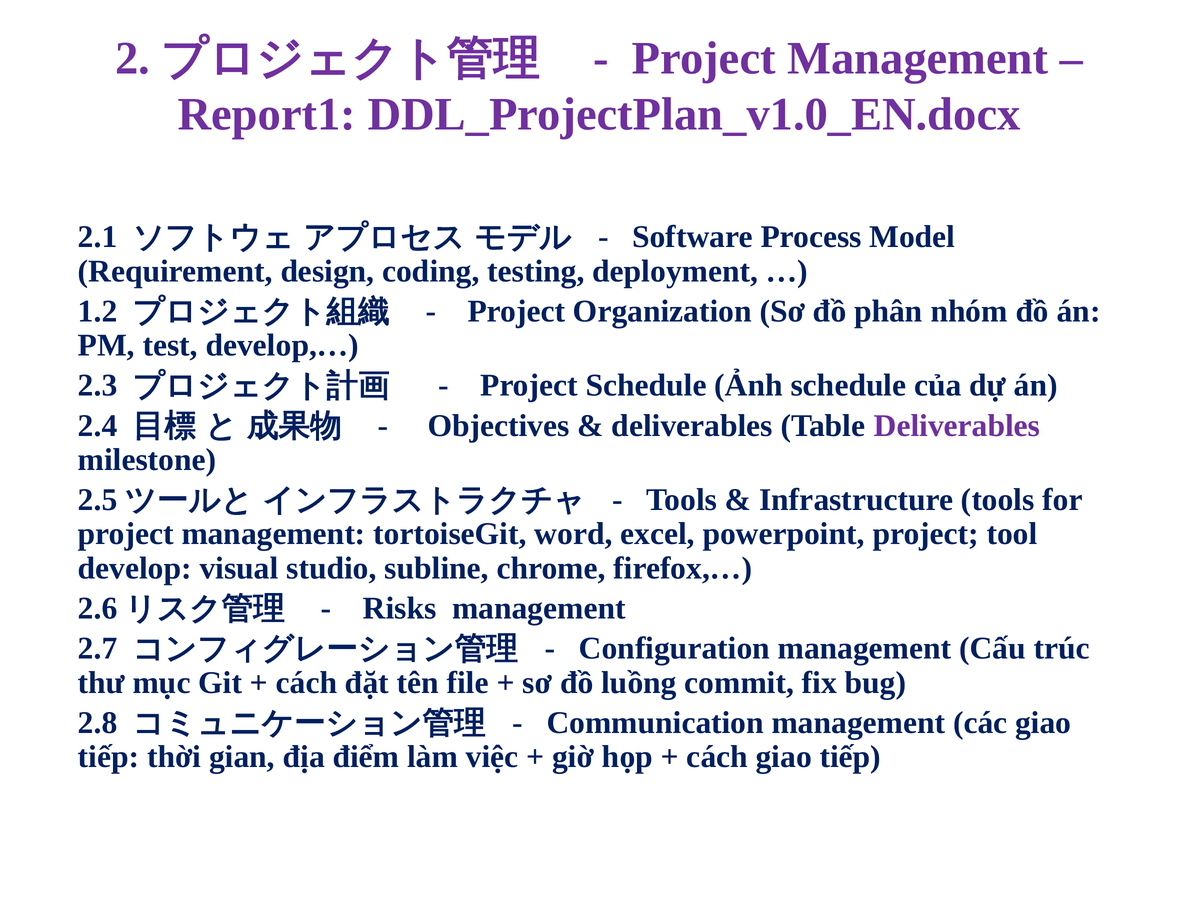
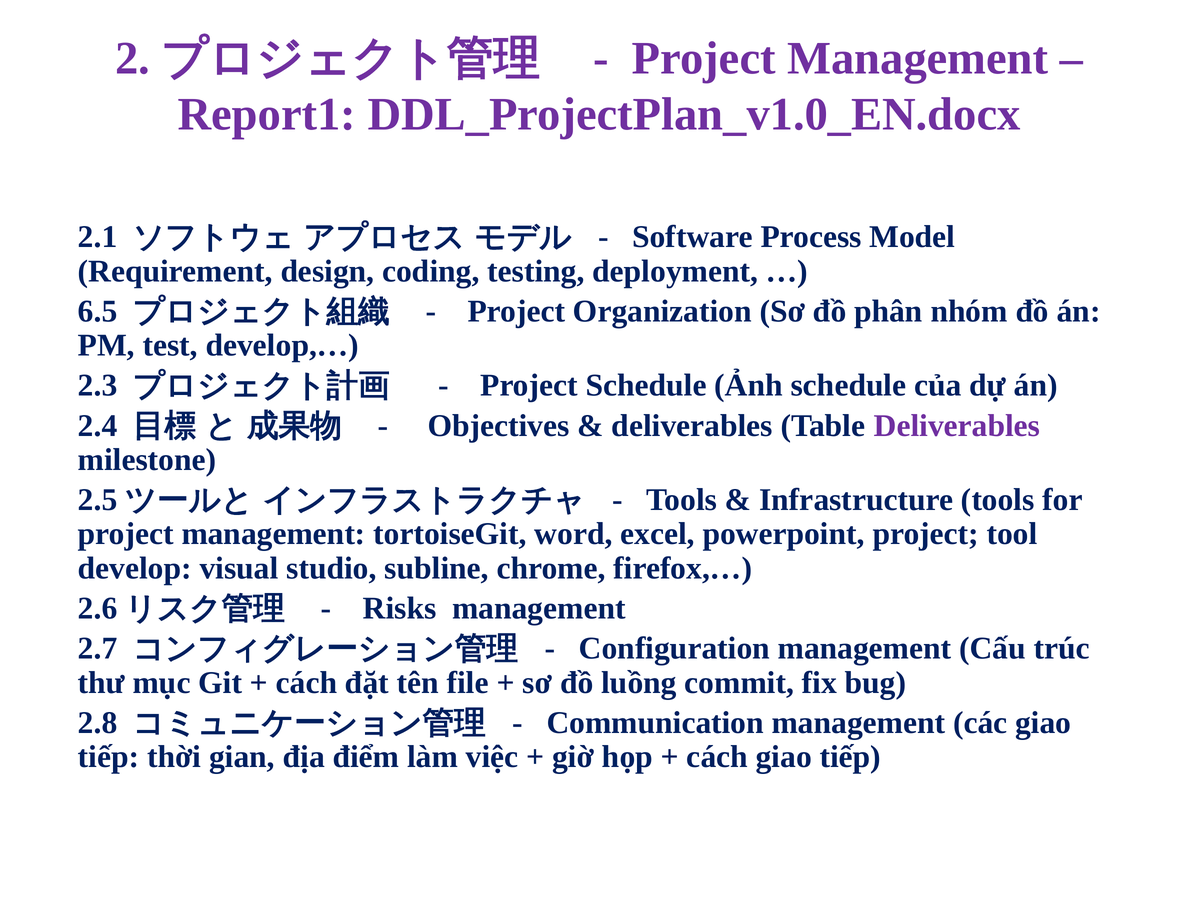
1.2: 1.2 -> 6.5 (98, 311)
